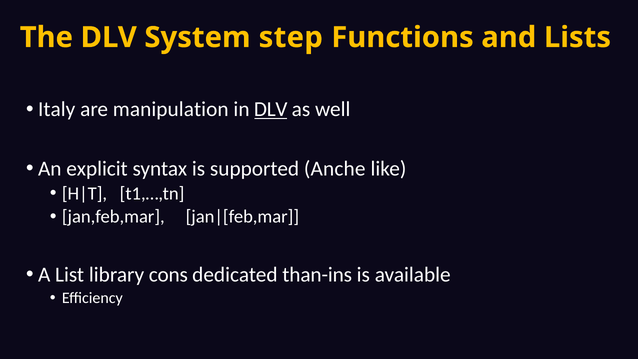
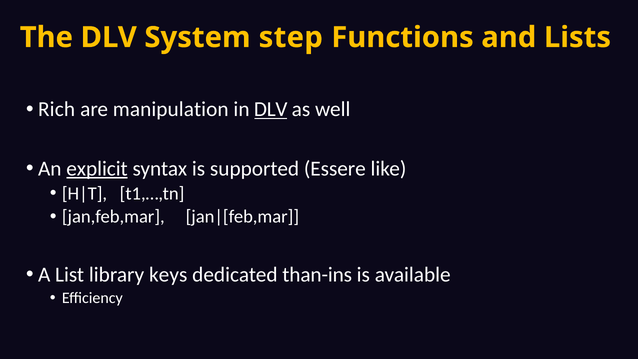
Italy: Italy -> Rich (57, 109)
explicit underline: none -> present (97, 169)
Anche: Anche -> Essere (335, 169)
cons: cons -> keys (168, 275)
